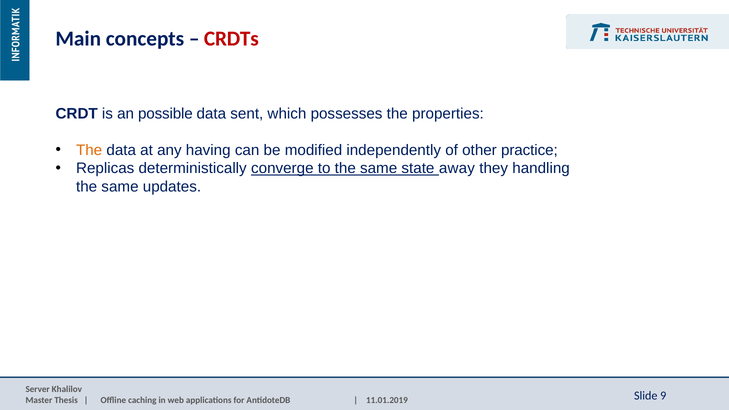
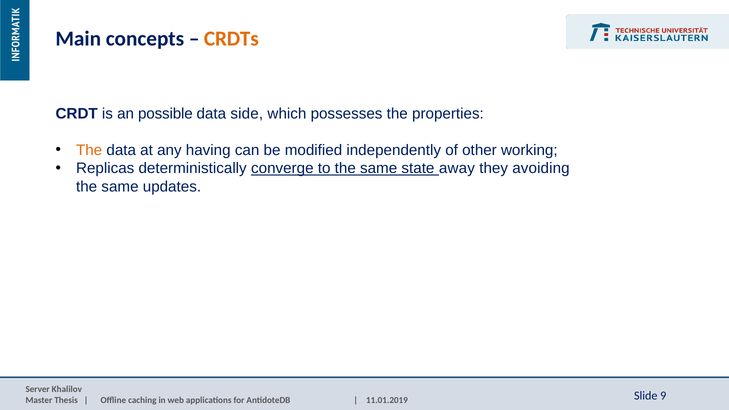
CRDTs colour: red -> orange (231, 39)
sent: sent -> side (247, 114)
practice: practice -> working (529, 150)
handling: handling -> avoiding (541, 168)
